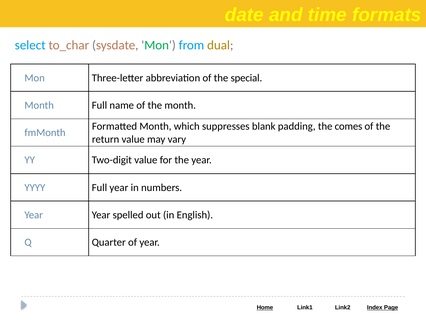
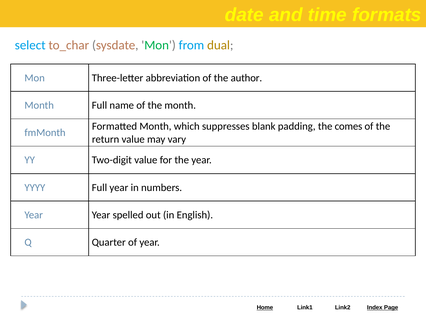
special: special -> author (246, 78)
